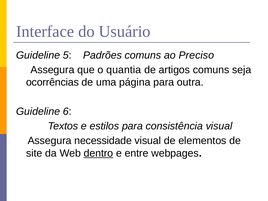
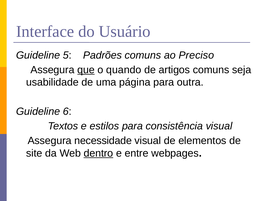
que underline: none -> present (86, 70)
quantia: quantia -> quando (124, 70)
ocorrências: ocorrências -> usabilidade (52, 82)
